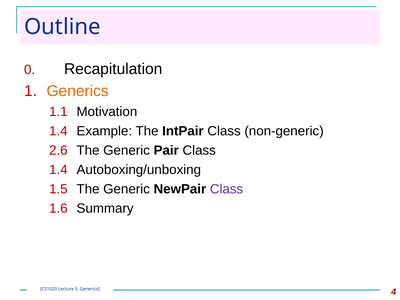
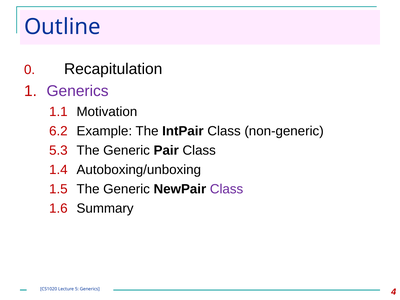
Generics colour: orange -> purple (78, 91)
1.4: 1.4 -> 6.2 (58, 131)
2.6: 2.6 -> 5.3 (58, 150)
